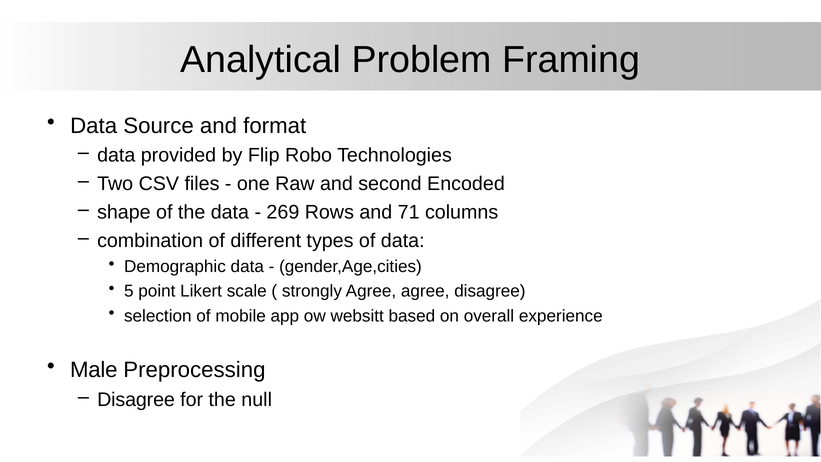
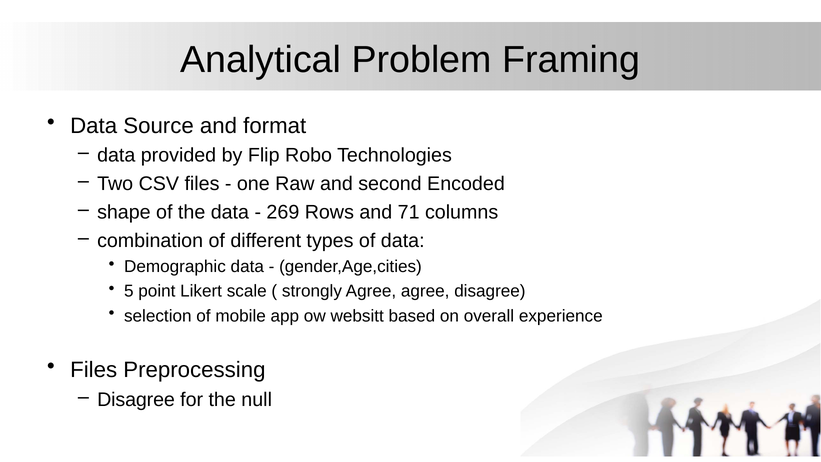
Male: Male -> Files (94, 370)
